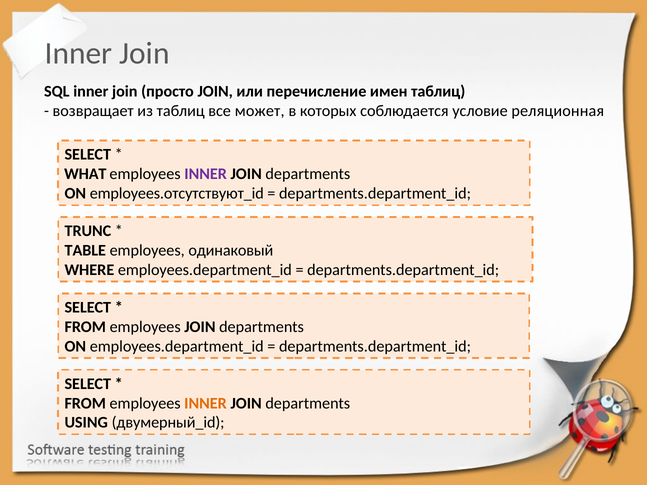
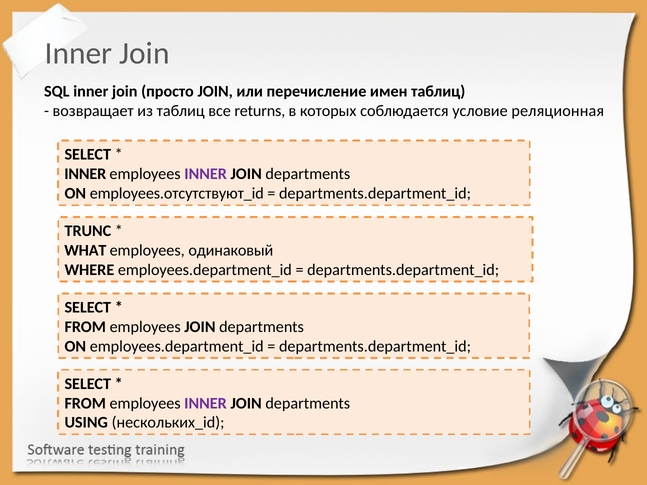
может: может -> returns (260, 111)
WHAT: WHAT -> INNER (85, 174)
TABLE: TABLE -> WHAT (85, 251)
INNER colour: orange -> purple (206, 403)
двумерный_id: двумерный_id -> нескольких_id (168, 423)
